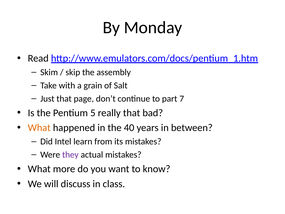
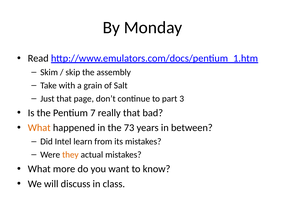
7: 7 -> 3 (182, 98)
5: 5 -> 7 (93, 113)
40: 40 -> 73 (129, 128)
they colour: purple -> orange (70, 155)
